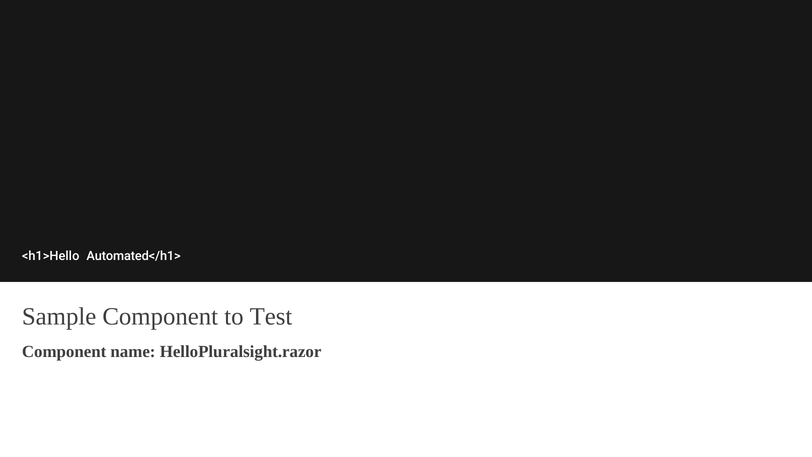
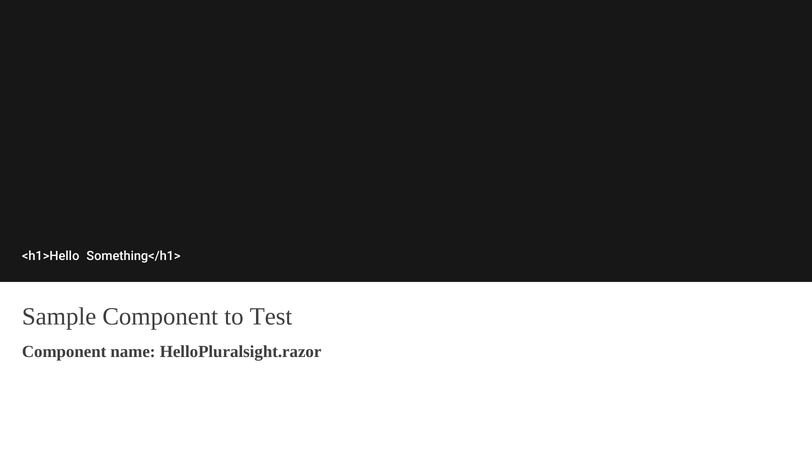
Automated</h1>: Automated</h1> -> Something</h1> (134, 256)
